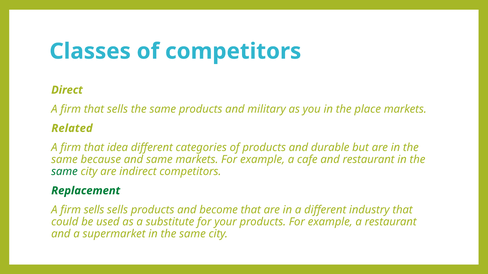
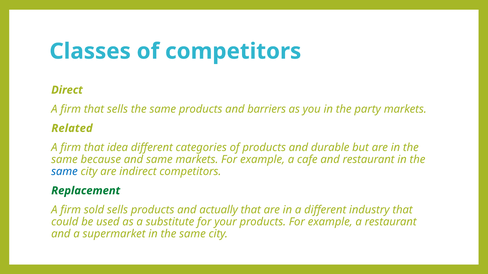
military: military -> barriers (267, 109)
place: place -> party (368, 109)
same colour: green -> blue (64, 172)
firm sells: sells -> sold (94, 210)
become: become -> actually (219, 210)
